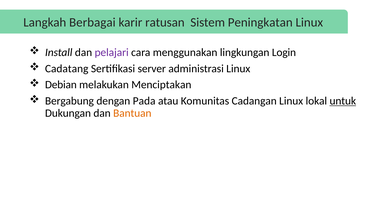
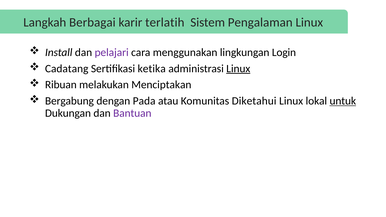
ratusan: ratusan -> terlatih (165, 22)
Peningkatan: Peningkatan -> Pengalaman (260, 22)
server: server -> ketika (152, 69)
Linux underline: none -> present (238, 69)
Debian: Debian -> Ribuan (61, 85)
Cadangan: Cadangan -> Diketahui (254, 101)
Bantuan colour: orange -> purple (132, 113)
